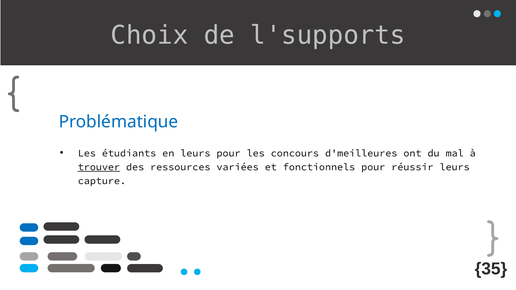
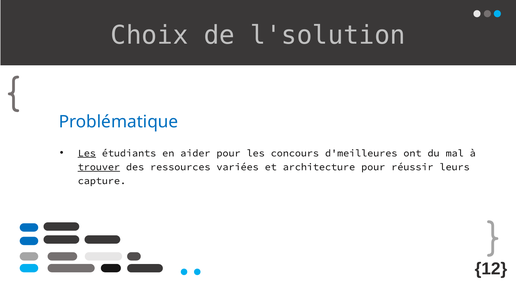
l'supports: l'supports -> l'solution (328, 35)
Les underline: none -> present (87, 153)
en leurs: leurs -> aider (195, 153)
fonctionnels: fonctionnels -> architecture (319, 167)
35: 35 -> 12 (491, 269)
